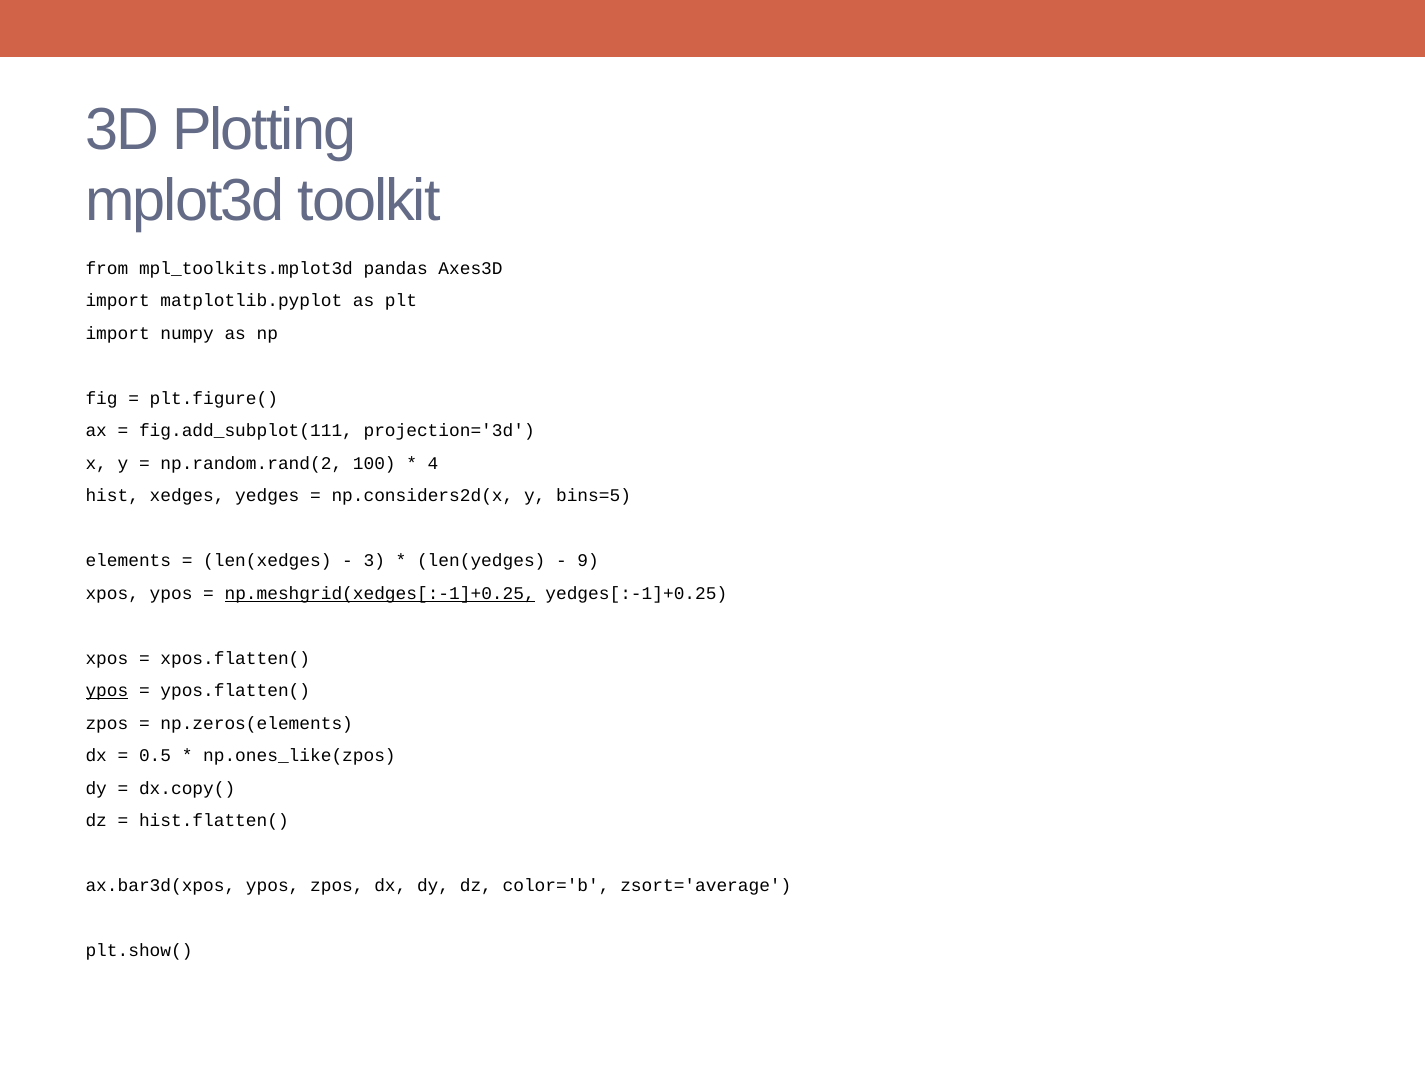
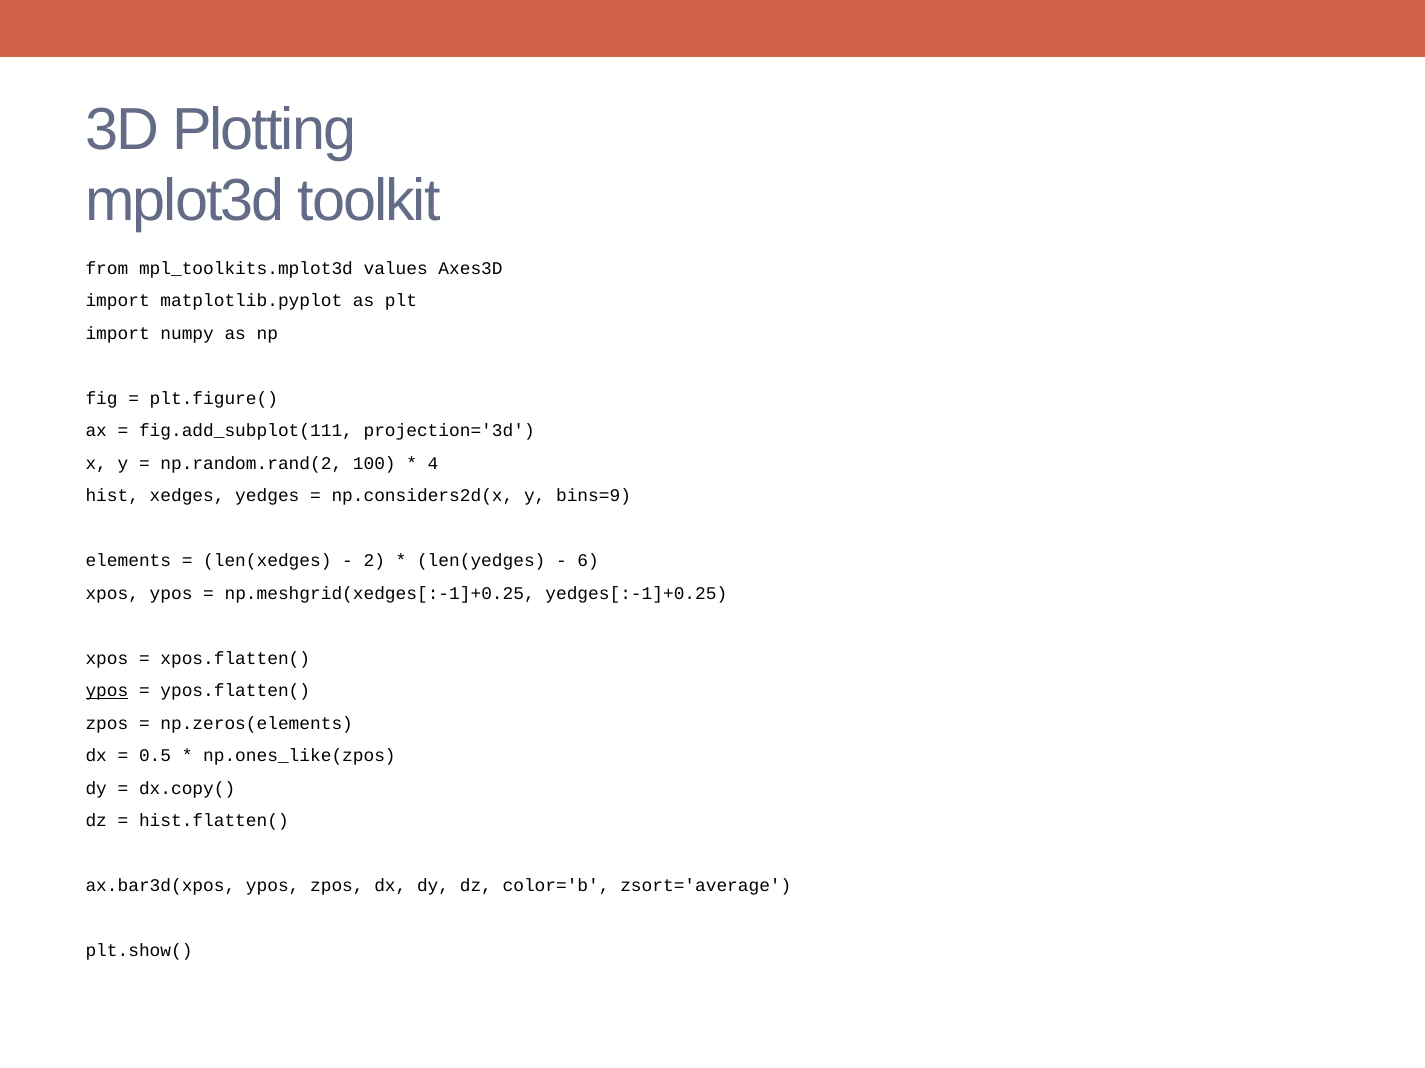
pandas: pandas -> values (396, 268)
bins=5: bins=5 -> bins=9 (594, 496)
3: 3 -> 2 (374, 561)
9: 9 -> 6 (588, 561)
np.meshgrid(xedges[:-1]+0.25 underline: present -> none (380, 594)
